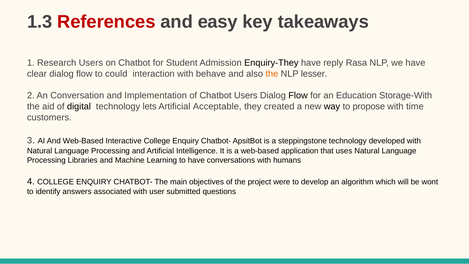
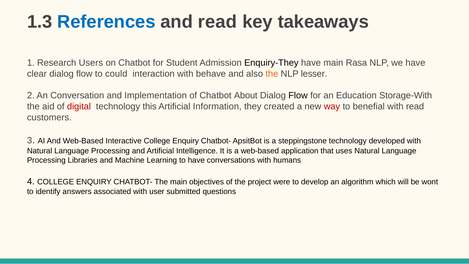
References colour: red -> blue (106, 22)
and easy: easy -> read (218, 22)
have reply: reply -> main (333, 63)
Chatbot Users: Users -> About (246, 96)
digital colour: black -> red (79, 107)
lets: lets -> this (150, 107)
Acceptable: Acceptable -> Information (217, 107)
way colour: black -> red (332, 107)
propose: propose -> benefial (369, 107)
with time: time -> read (415, 107)
